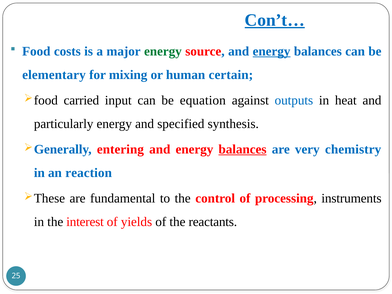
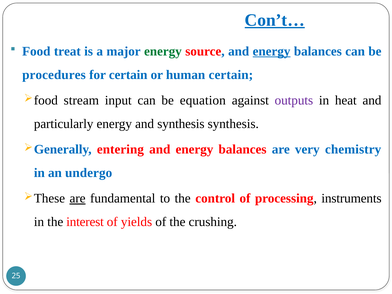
costs: costs -> treat (67, 51)
elementary: elementary -> procedures (54, 75)
for mixing: mixing -> certain (128, 75)
carried: carried -> stream (81, 100)
outputs colour: blue -> purple (294, 100)
and specified: specified -> synthesis (181, 124)
balances underline: present -> none (243, 149)
reaction: reaction -> undergo (89, 173)
are underline: none -> present (78, 198)
reactants: reactants -> crushing (213, 222)
